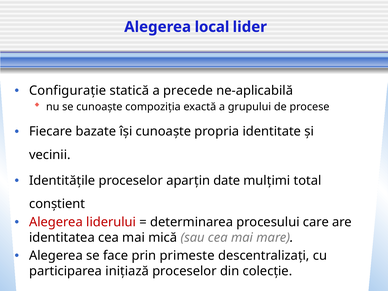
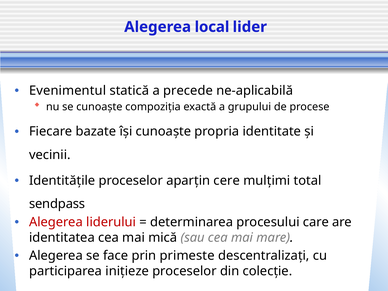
Configurație: Configurație -> Evenimentul (68, 91)
date: date -> cere (227, 181)
conștient: conștient -> sendpass (57, 204)
inițiază: inițiază -> inițieze (127, 271)
